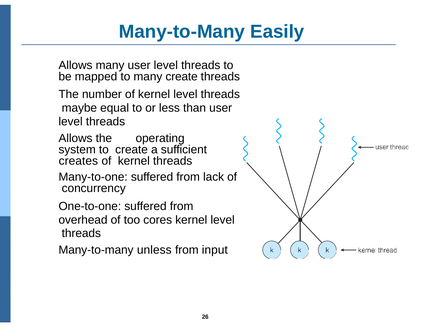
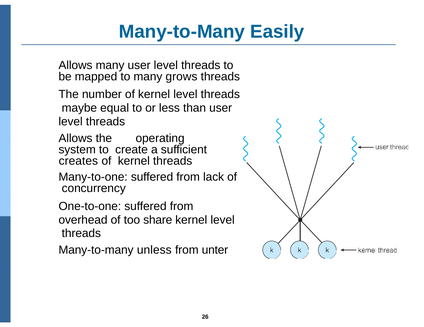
many create: create -> grows (181, 77)
cores: cores -> share (158, 220)
input: input -> unter (215, 251)
